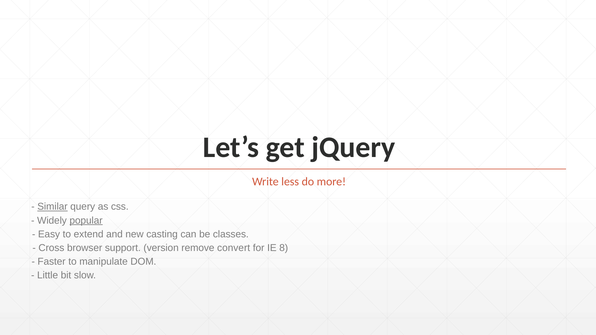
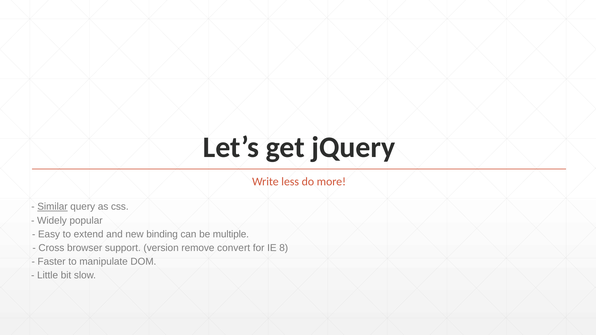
popular underline: present -> none (86, 221)
casting: casting -> binding (162, 234)
classes: classes -> multiple (231, 234)
